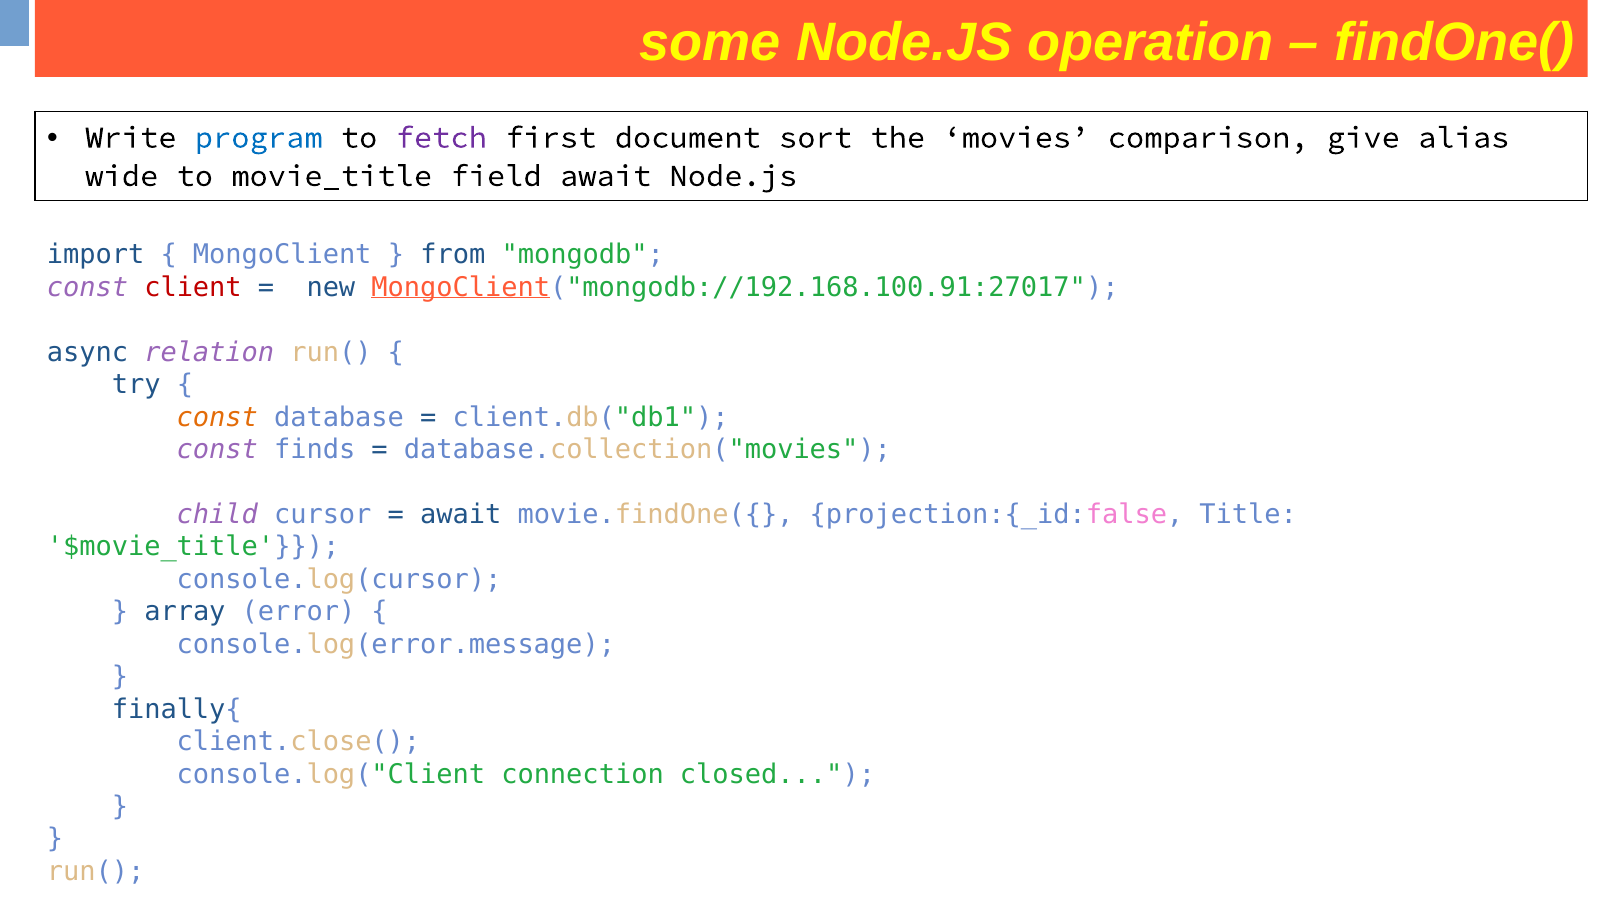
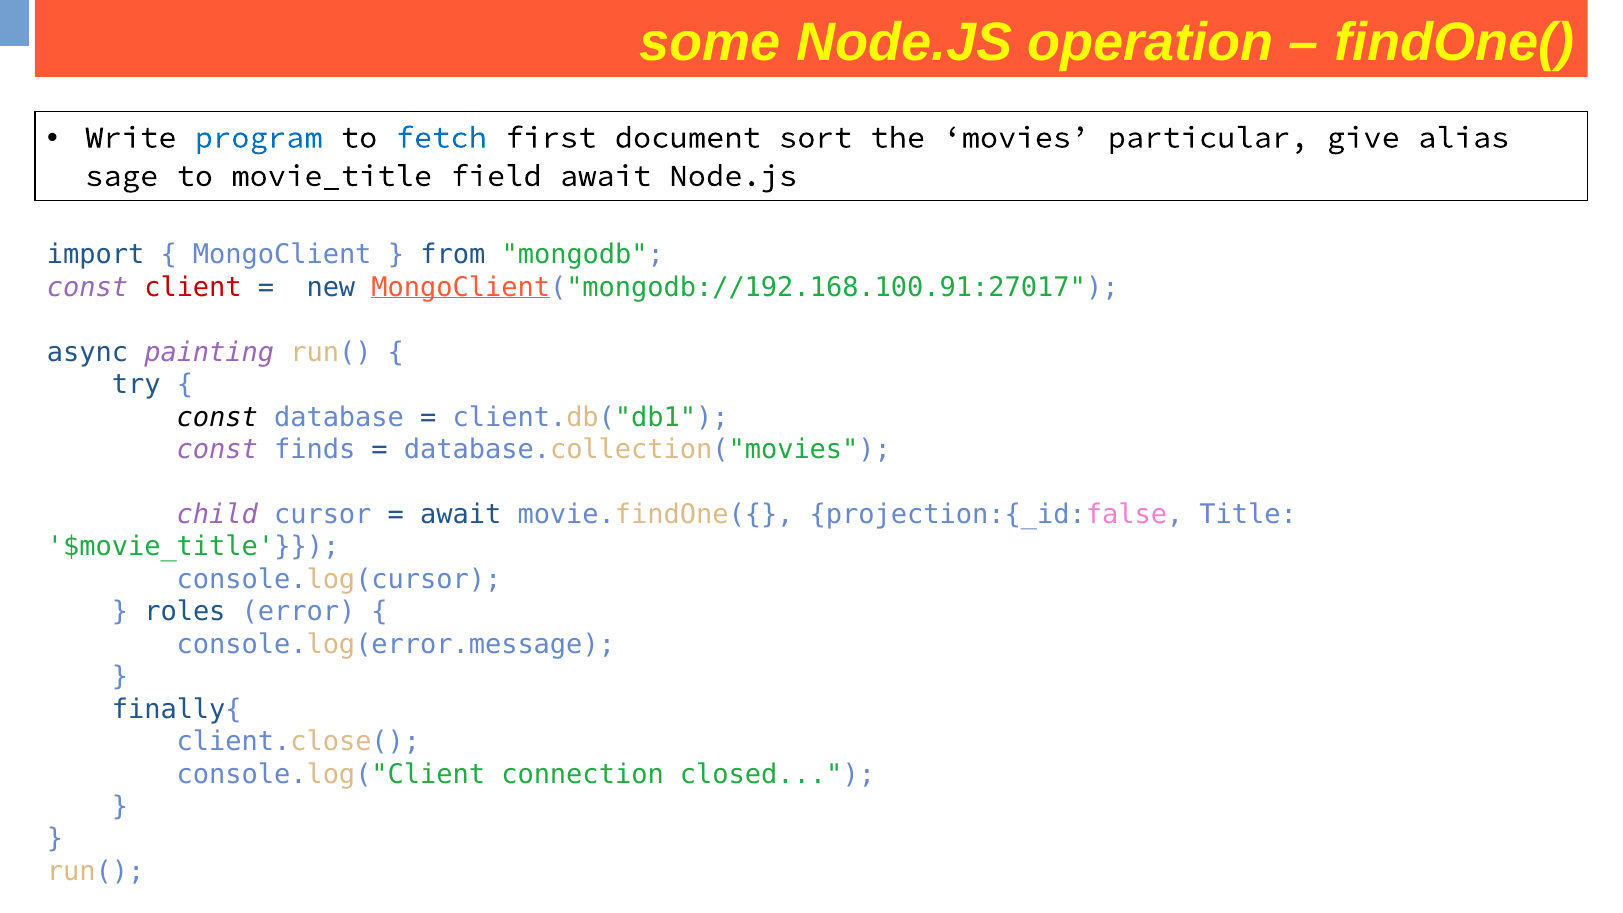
fetch colour: purple -> blue (441, 137)
comparison: comparison -> particular (1208, 137)
wide: wide -> sage (122, 176)
relation: relation -> painting (209, 352)
const colour: orange -> black (217, 417)
array: array -> roles (185, 612)
